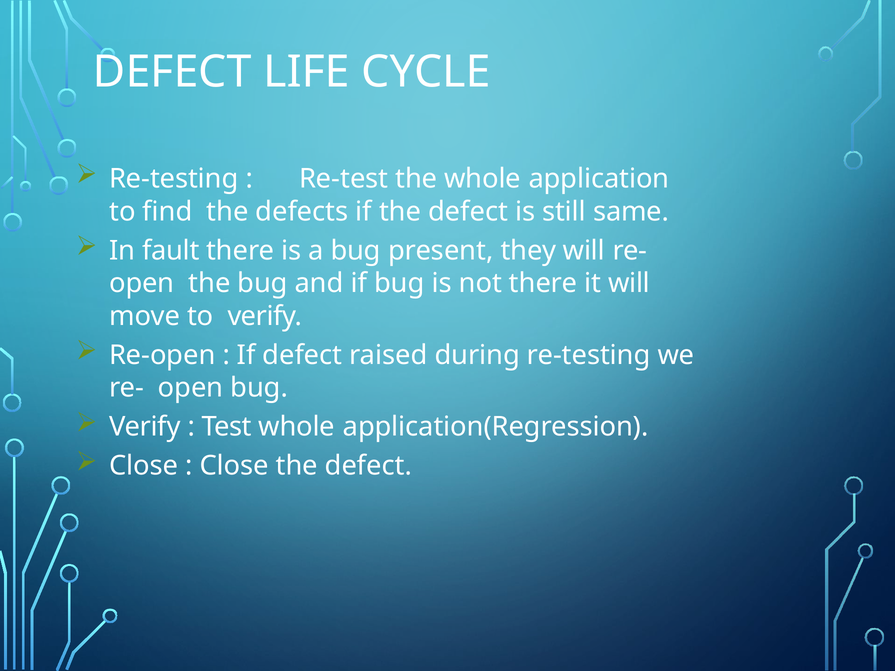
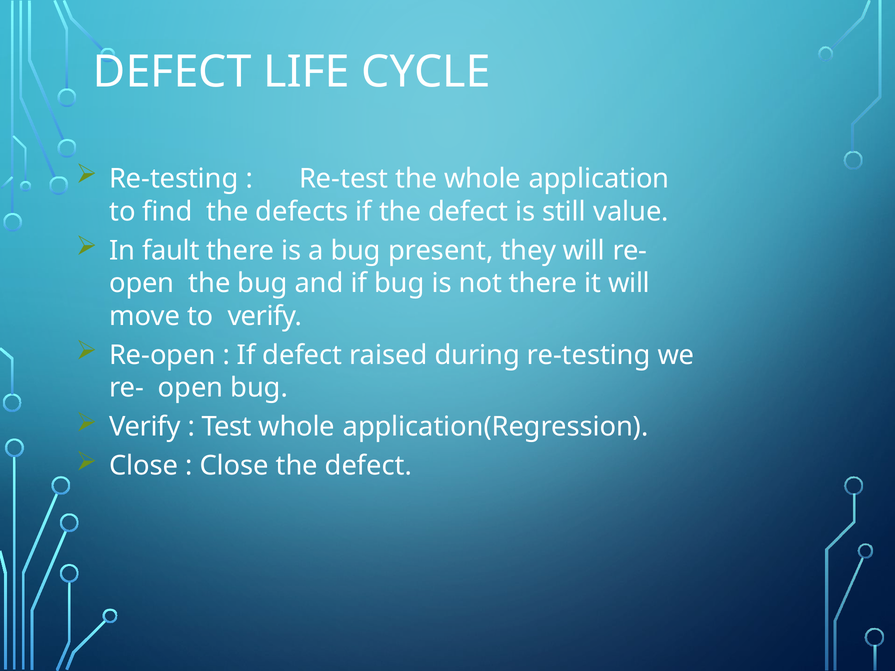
same: same -> value (631, 212)
